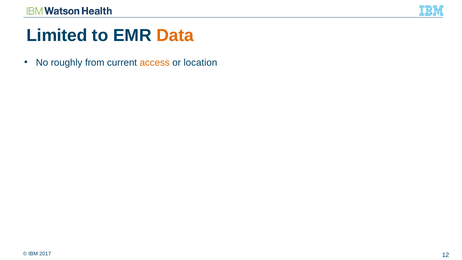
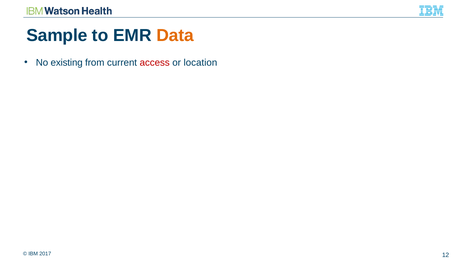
Limited: Limited -> Sample (57, 36)
roughly: roughly -> existing (67, 63)
access colour: orange -> red (155, 63)
